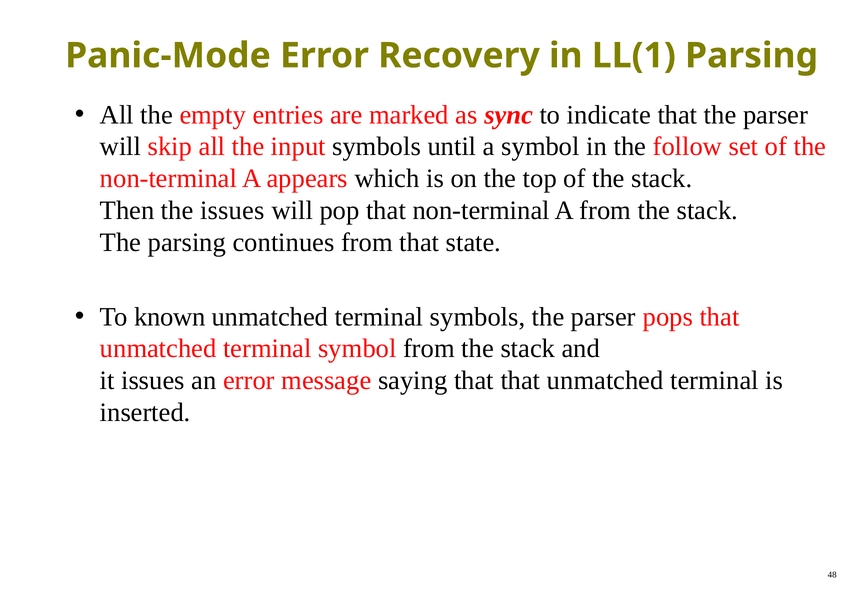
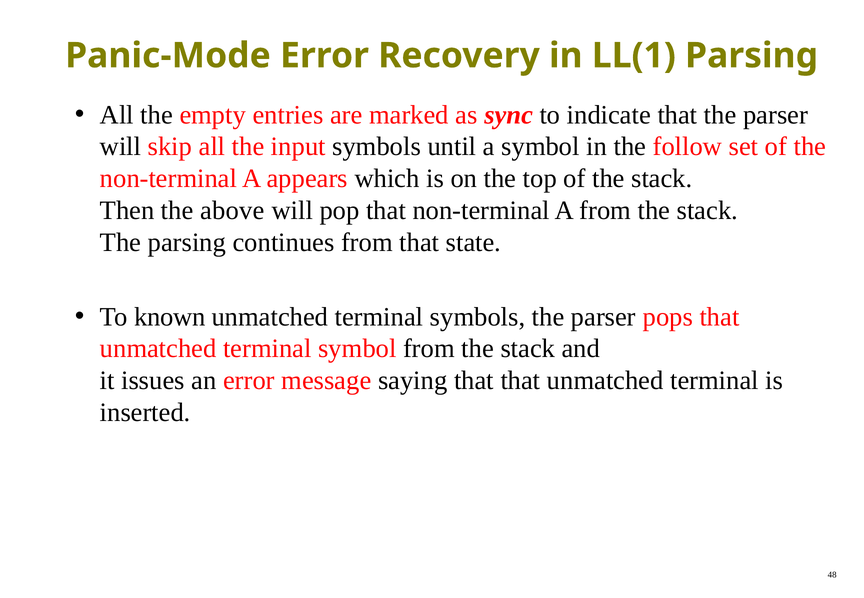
the issues: issues -> above (232, 211)
